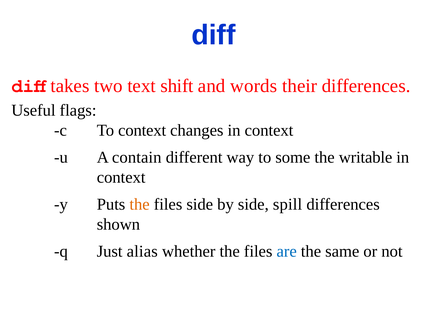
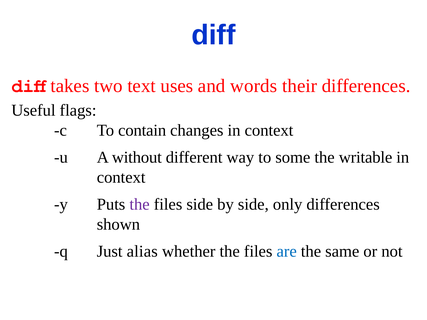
shift: shift -> uses (177, 86)
To context: context -> contain (142, 130)
contain: contain -> without (137, 158)
the colour: orange -> purple (140, 205)
spill: spill -> only (288, 205)
